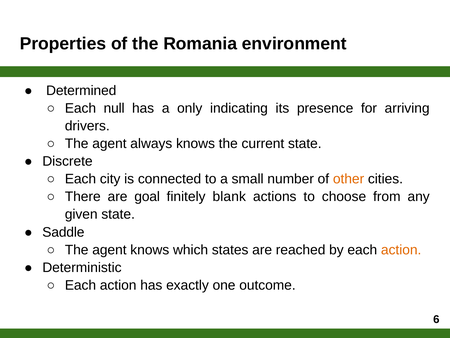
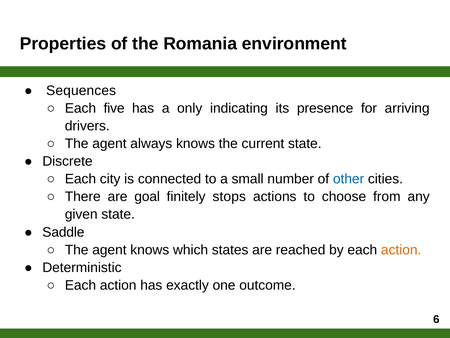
Determined: Determined -> Sequences (81, 90)
null: null -> five (114, 108)
other colour: orange -> blue (349, 179)
blank: blank -> stops (229, 196)
